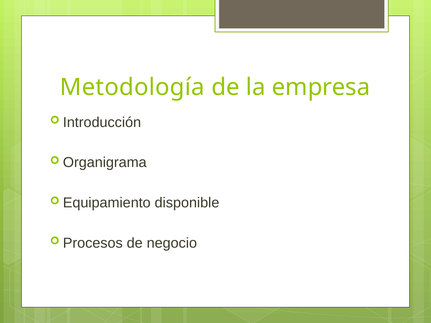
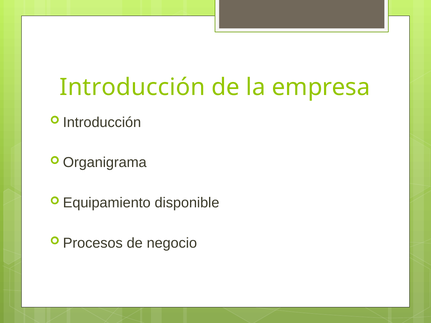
Metodología: Metodología -> Introducción (132, 87)
